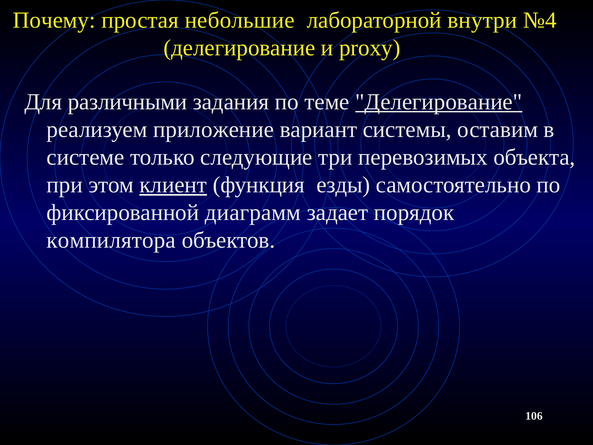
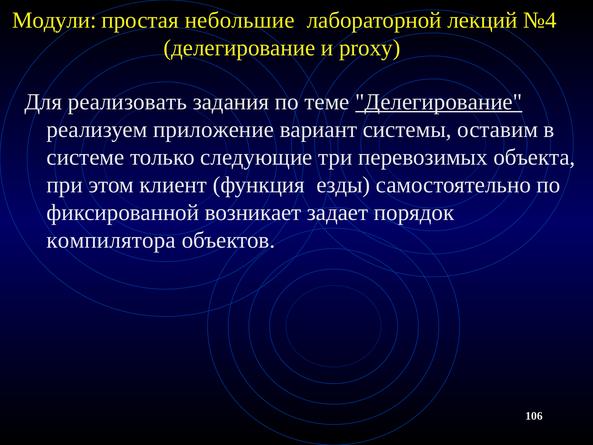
Почему: Почему -> Модули (54, 20)
внутри: внутри -> лекций (482, 20)
различными: различными -> реализовать (127, 102)
клиент underline: present -> none (173, 185)
диаграмм: диаграмм -> возникает (253, 212)
